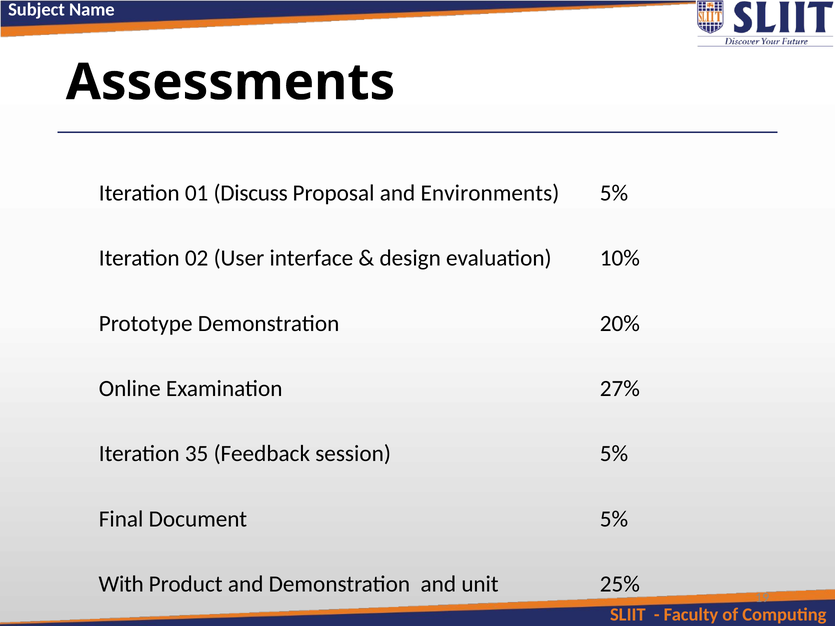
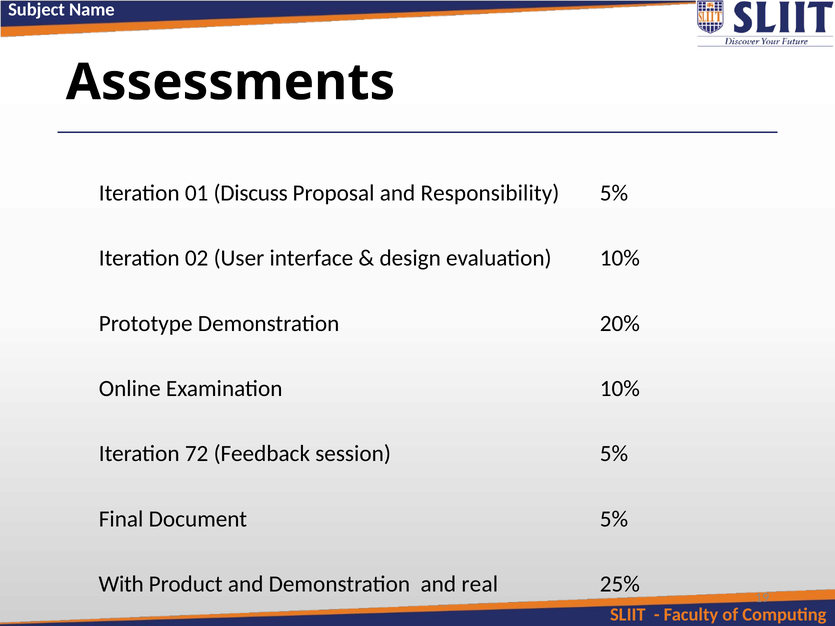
Environments: Environments -> Responsibility (490, 193)
Examination 27%: 27% -> 10% (620, 389)
35: 35 -> 72 (197, 454)
unit: unit -> real (480, 584)
